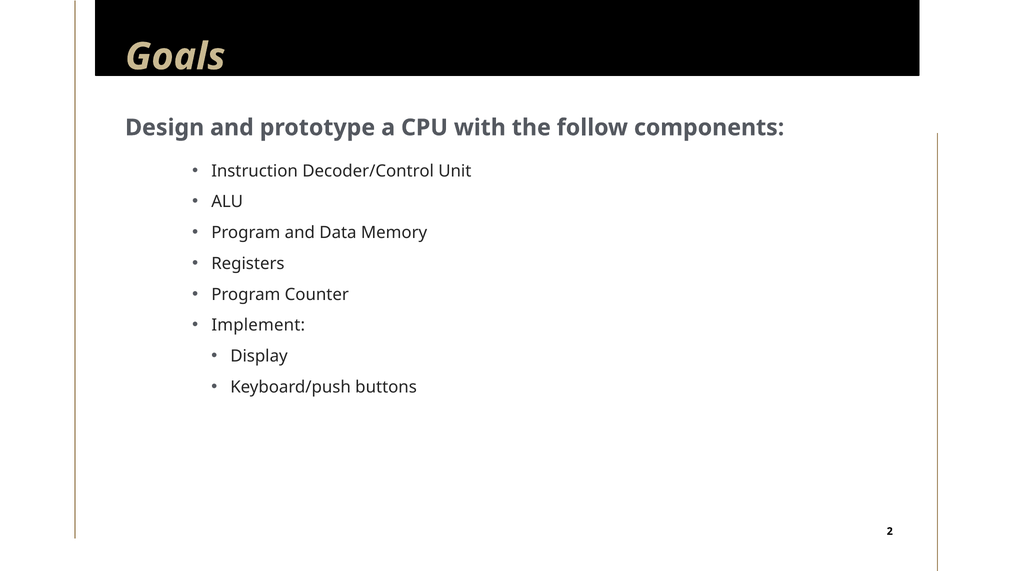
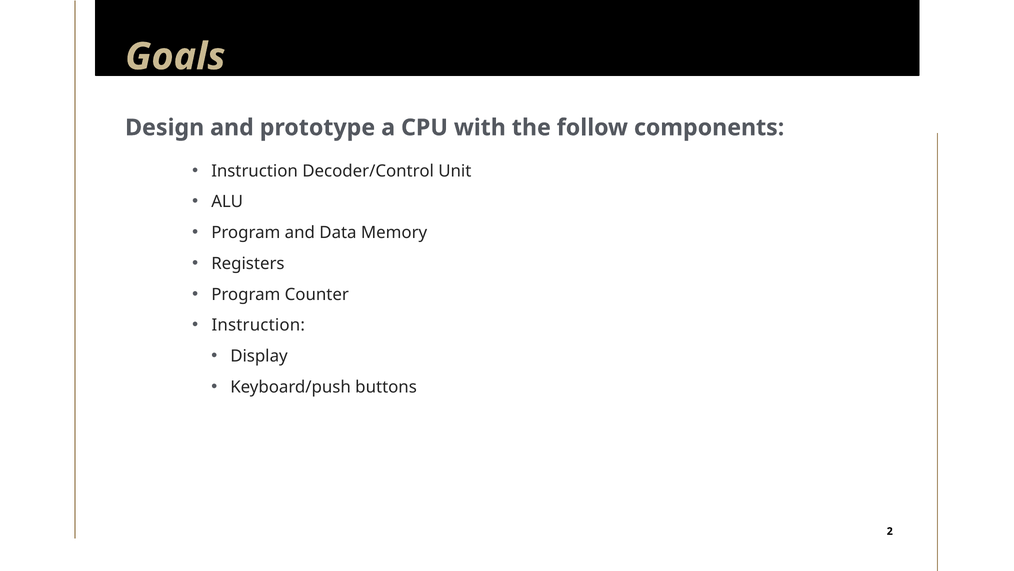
Implement: Implement -> Instruction (258, 325)
